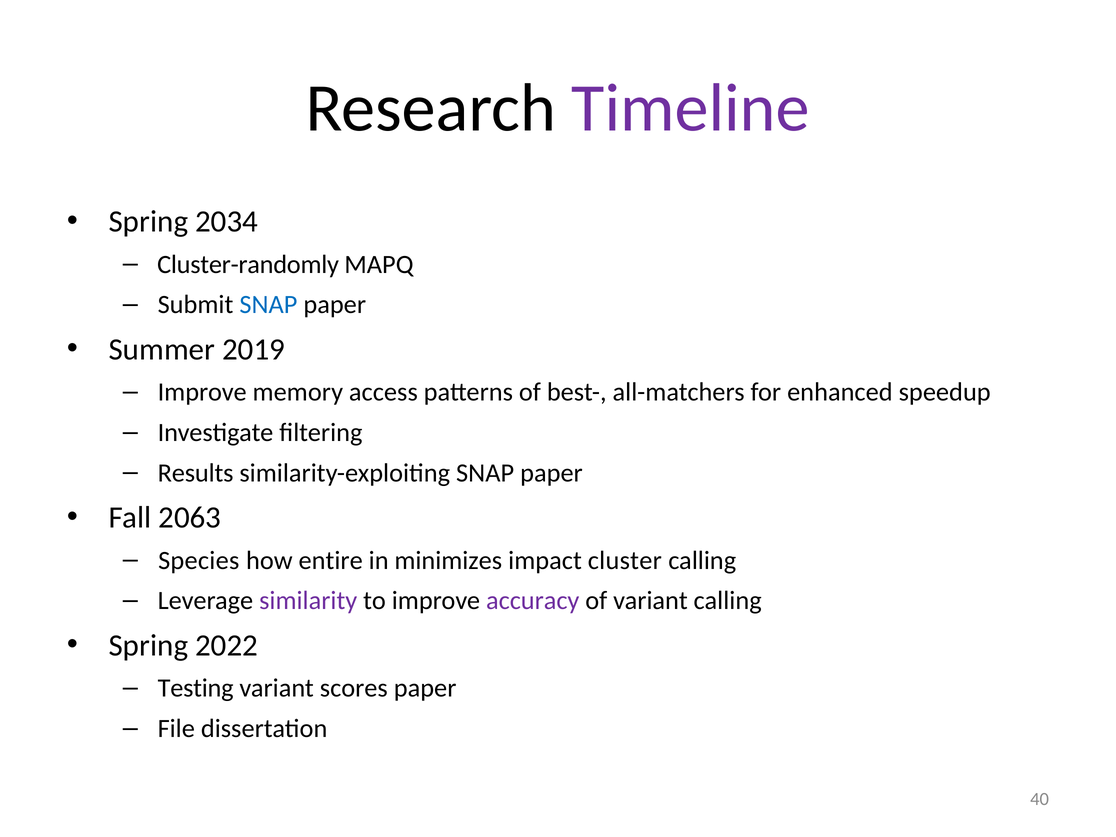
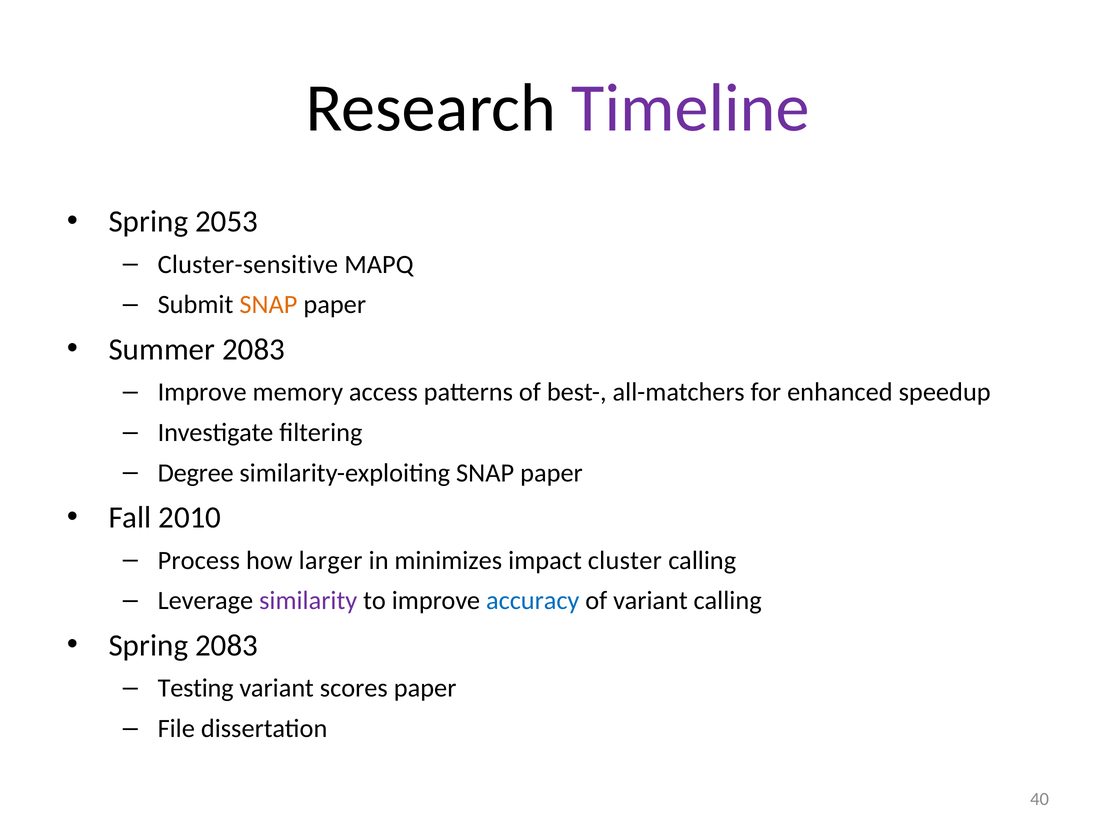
2034: 2034 -> 2053 (227, 222)
Cluster-randomly: Cluster-randomly -> Cluster-sensitive (248, 264)
SNAP colour: blue -> orange (268, 305)
Summer 2019: 2019 -> 2083 (254, 349)
Results: Results -> Degree (196, 473)
2063: 2063 -> 2010 (190, 518)
Species: Species -> Process (199, 560)
entire: entire -> larger (331, 560)
accuracy colour: purple -> blue (533, 601)
Spring 2022: 2022 -> 2083 (227, 645)
